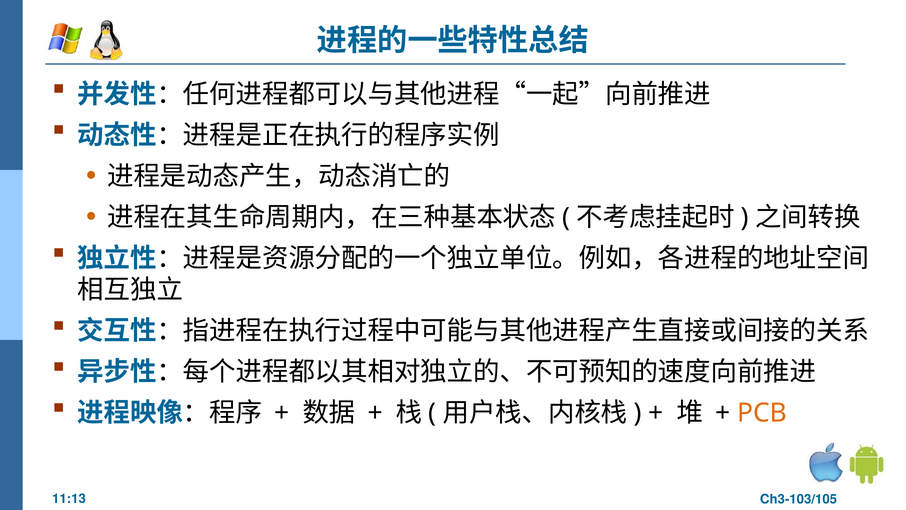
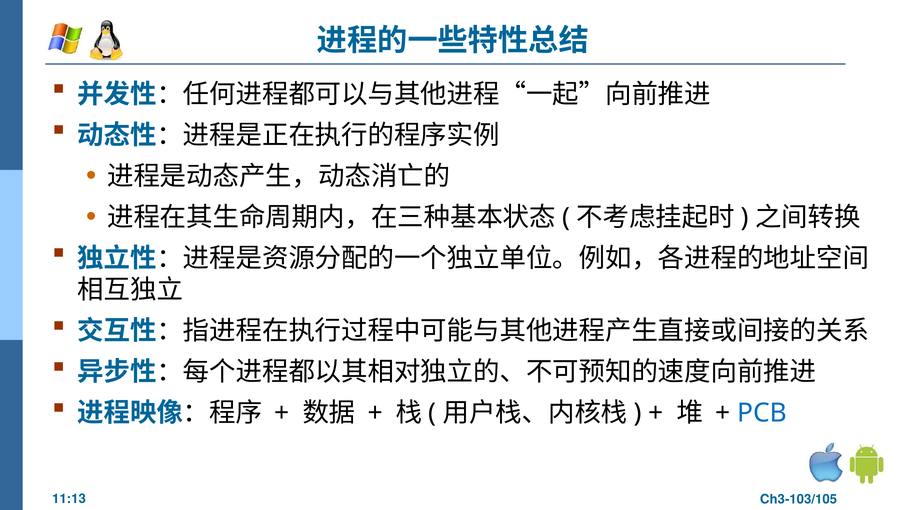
PCB colour: orange -> blue (762, 413)
